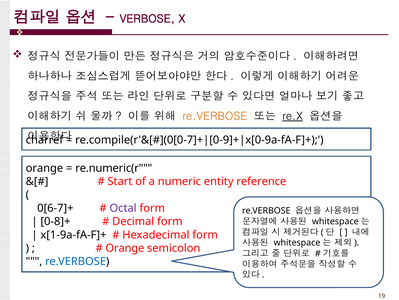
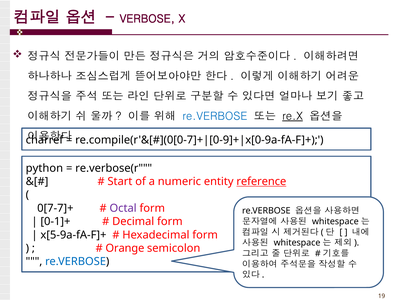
re.VERBOSE colour: orange -> blue (215, 116)
orange: orange -> python (44, 168)
re.numeric(r: re.numeric(r -> re.verbose(r (114, 168)
reference underline: none -> present (261, 181)
0[6-7]+: 0[6-7]+ -> 0[7-7]+ (55, 208)
0-8]+: 0-8]+ -> 0-1]+ (55, 221)
x[1-9a-fA-F]+: x[1-9a-fA-F]+ -> x[5-9a-fA-F]+ (73, 234)
